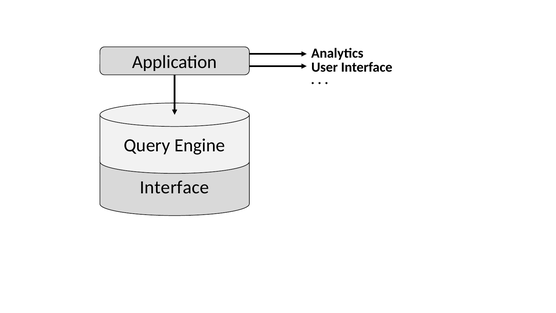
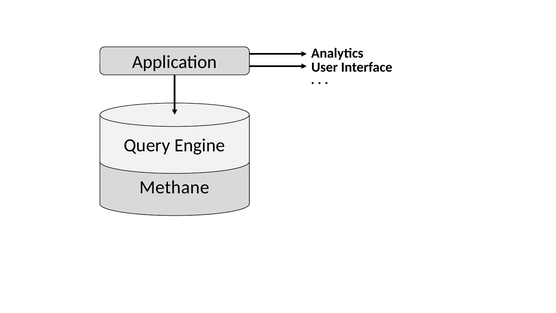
Interface: Interface -> Methane (174, 187)
